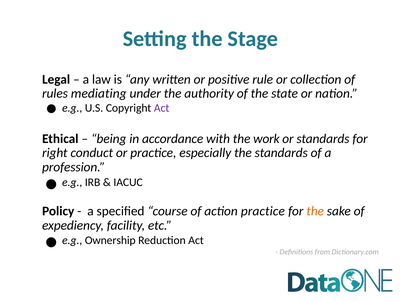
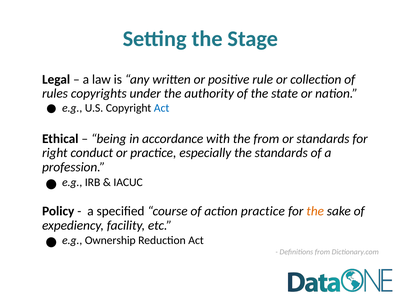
mediating: mediating -> copyrights (99, 94)
Act colour: purple -> blue (162, 108)
the work: work -> from (266, 139)
